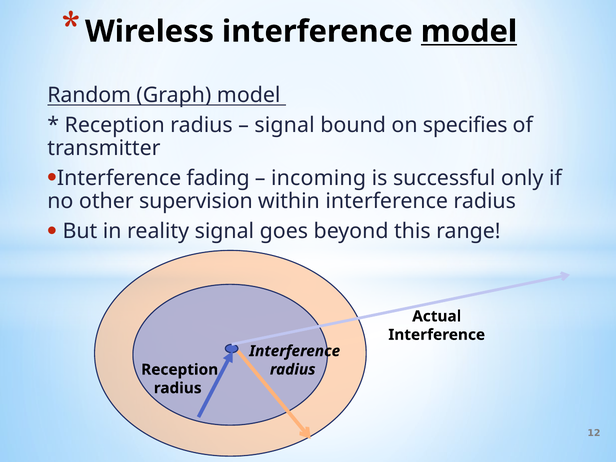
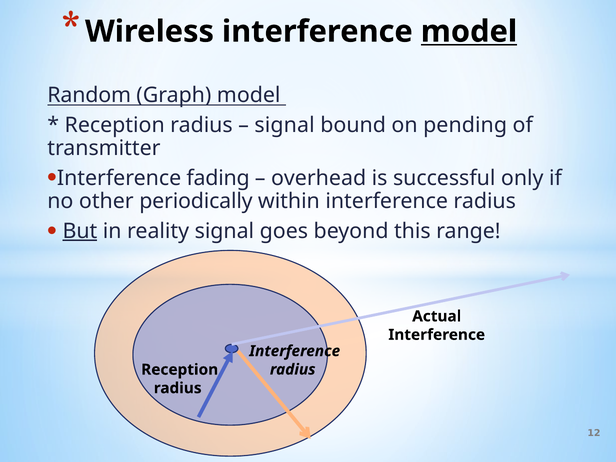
specifies: specifies -> pending (465, 125)
incoming: incoming -> overhead (319, 178)
supervision: supervision -> periodically (196, 201)
But underline: none -> present (80, 231)
